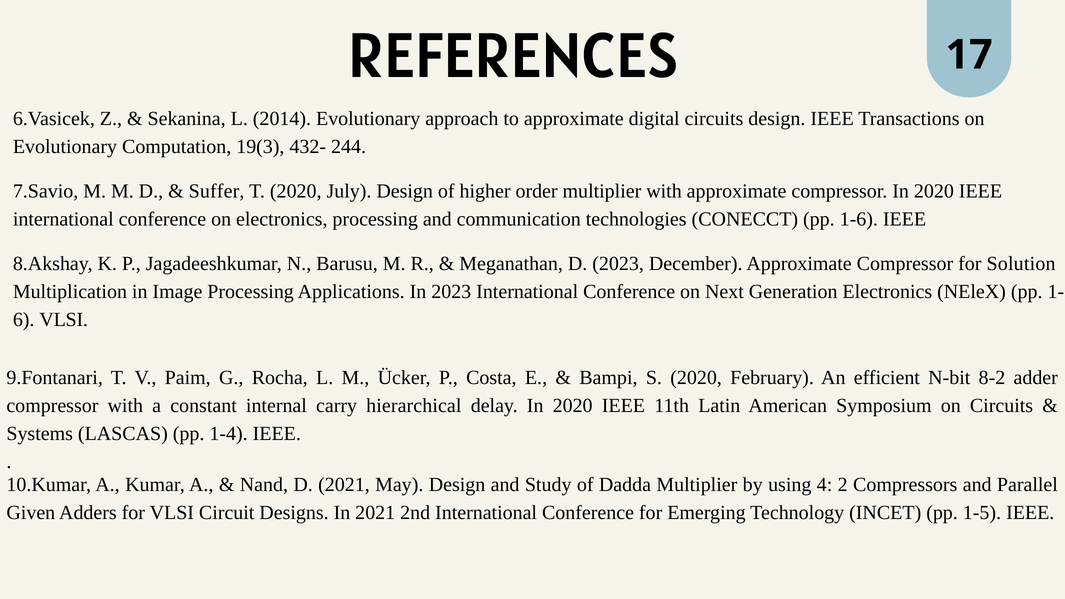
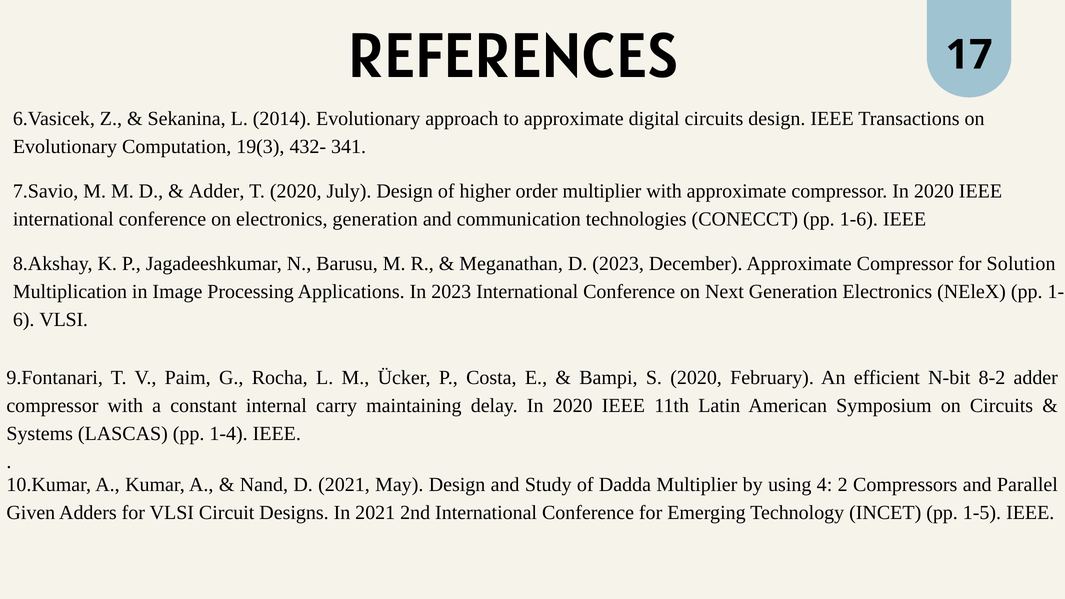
244: 244 -> 341 (349, 146)
Suffer: Suffer -> Adder (217, 191)
electronics processing: processing -> generation (375, 219)
hierarchical: hierarchical -> maintaining (414, 406)
